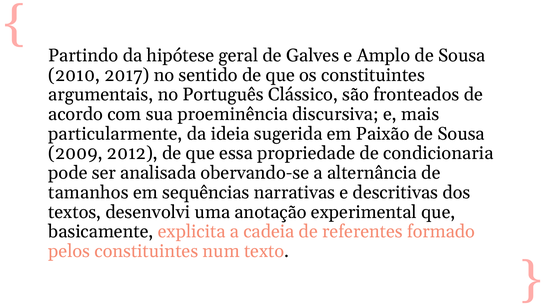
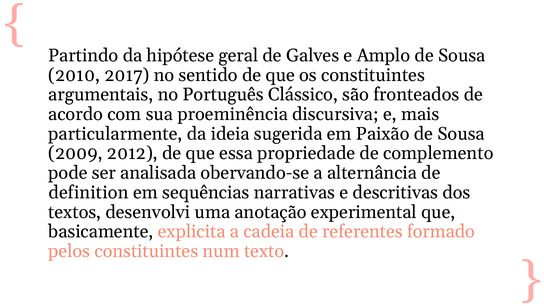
condicionaria: condicionaria -> complemento (438, 153)
tamanhos: tamanhos -> definition (88, 192)
